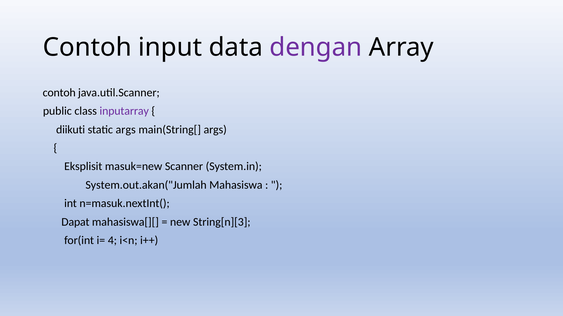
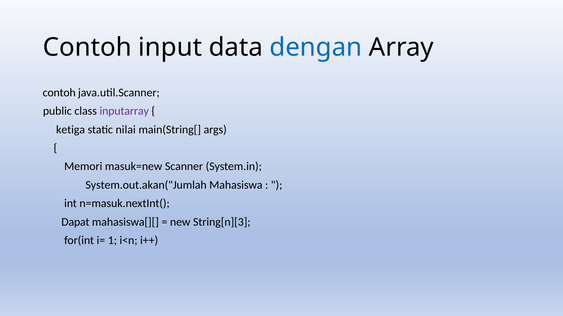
dengan colour: purple -> blue (316, 47)
diikuti: diikuti -> ketiga (71, 130)
static args: args -> nilai (126, 130)
Eksplisit: Eksplisit -> Memori (83, 167)
4: 4 -> 1 (112, 241)
